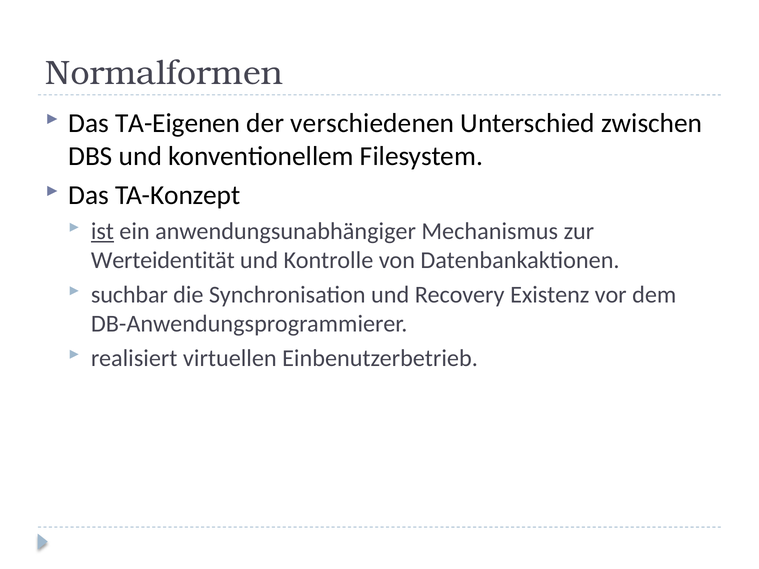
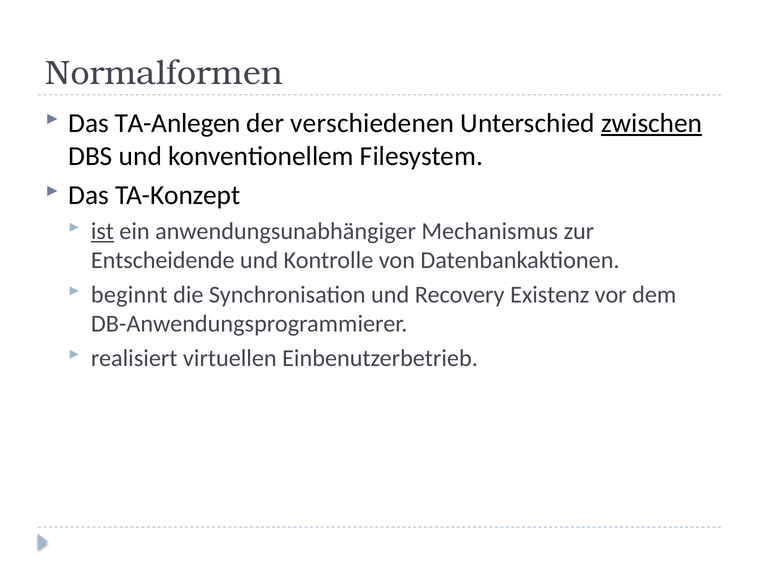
TA-Eigenen: TA-Eigenen -> TA-Anlegen (178, 123)
zwischen underline: none -> present (652, 123)
Werteidentität: Werteidentität -> Entscheidende (163, 260)
suchbar: suchbar -> beginnt (129, 295)
